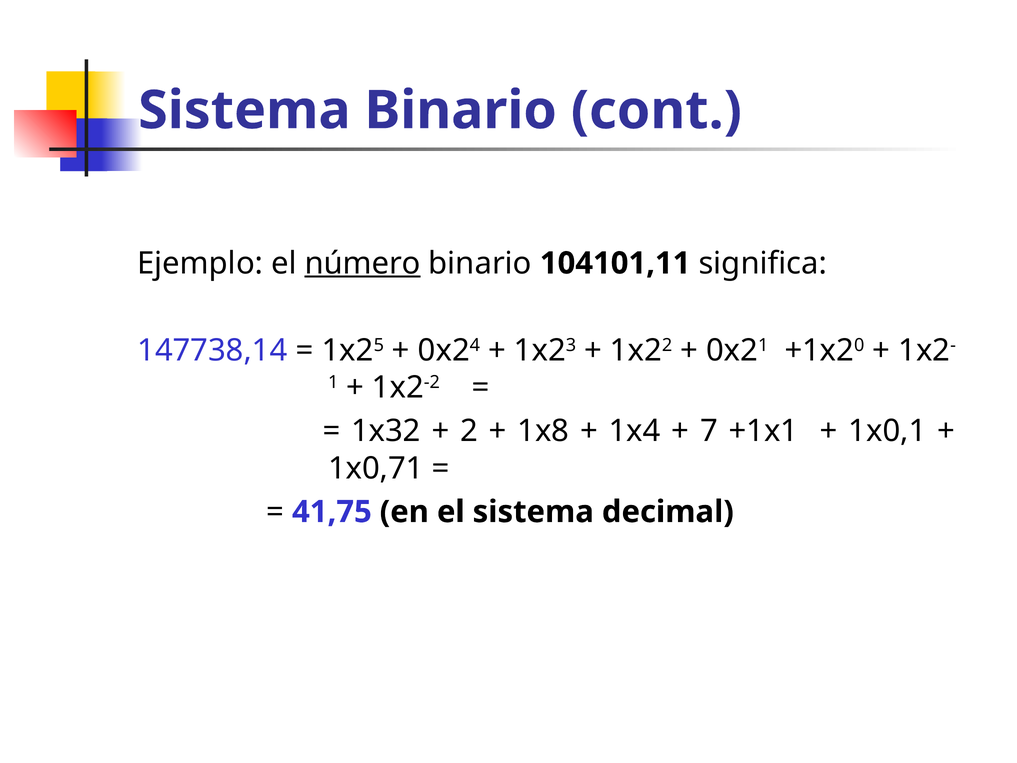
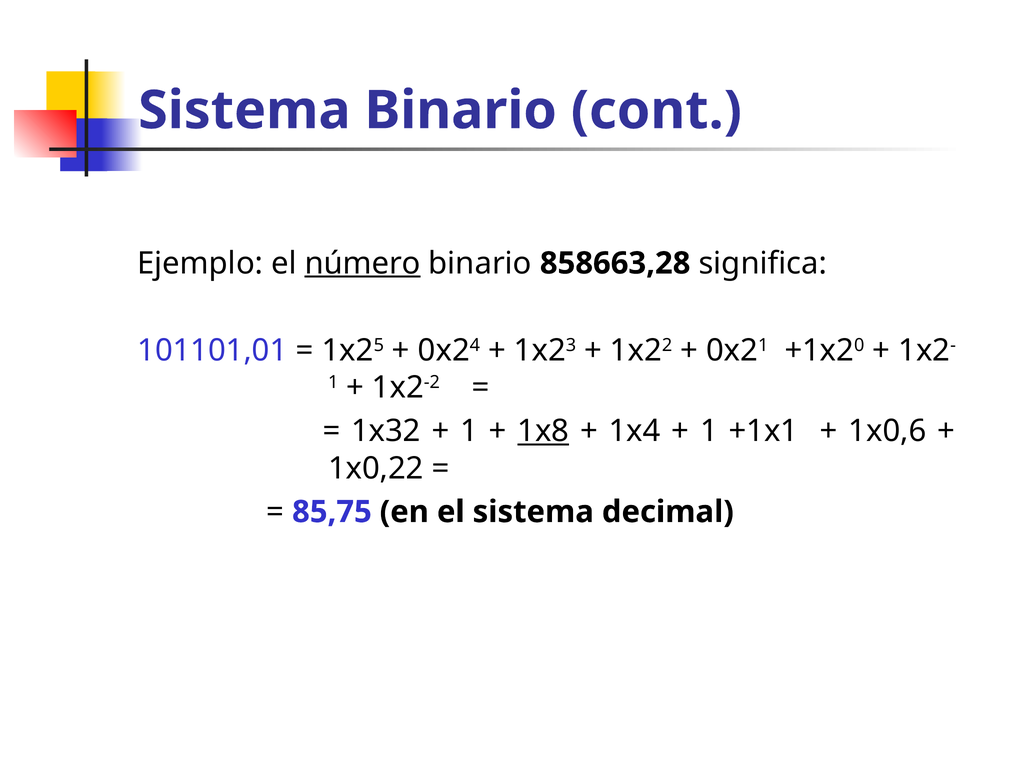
104101,11: 104101,11 -> 858663,28 (615, 263)
147738,14: 147738,14 -> 101101,01 (212, 350)
2: 2 -> 1 (469, 431)
1x8 underline: none -> present (543, 431)
7: 7 -> 1 (709, 431)
1x0,1: 1x0,1 -> 1x0,6 (887, 431)
1x0,71: 1x0,71 -> 1x0,22 (376, 468)
41,75: 41,75 -> 85,75 (332, 512)
